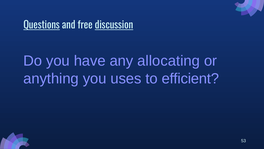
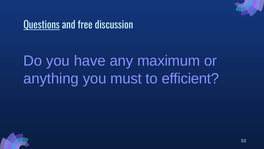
discussion underline: present -> none (114, 25)
allocating: allocating -> maximum (169, 61)
uses: uses -> must (126, 78)
